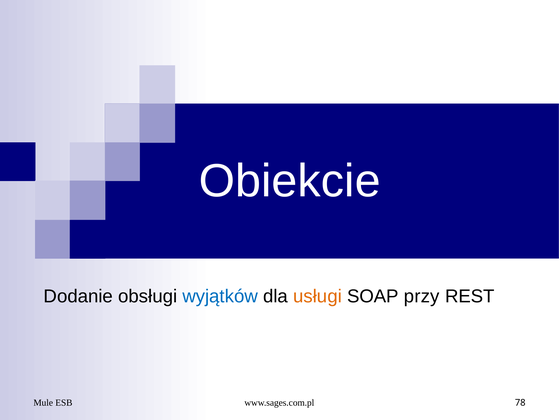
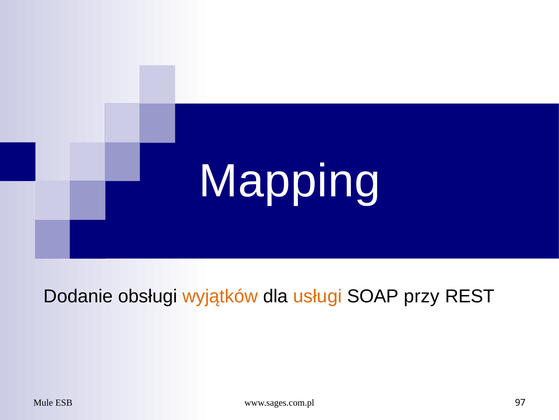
Obiekcie: Obiekcie -> Mapping (290, 181)
wyjątków colour: blue -> orange (220, 296)
78: 78 -> 97 (520, 402)
